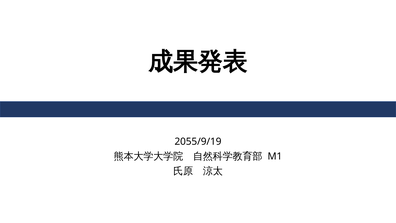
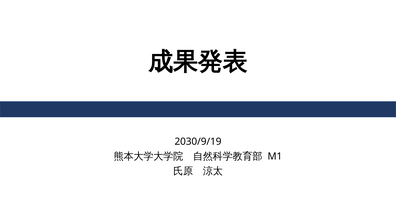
2055/9/19: 2055/9/19 -> 2030/9/19 (198, 141)
